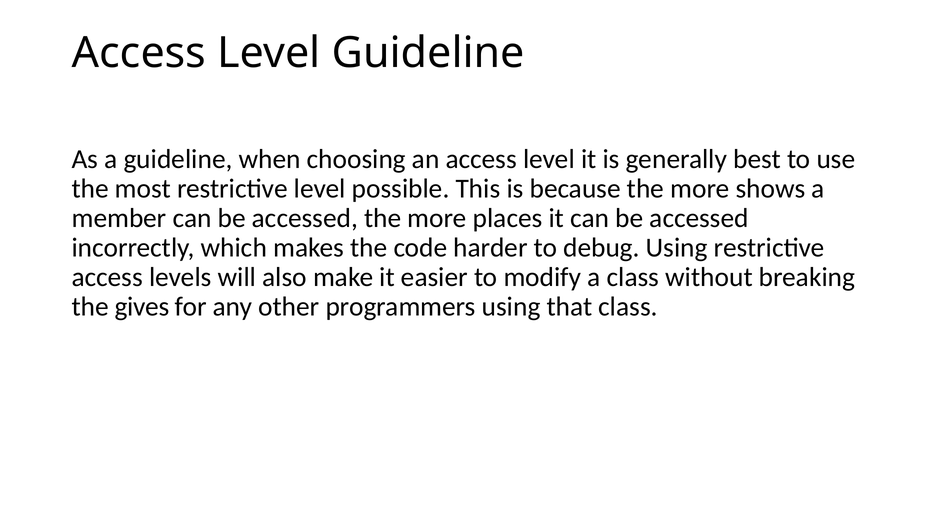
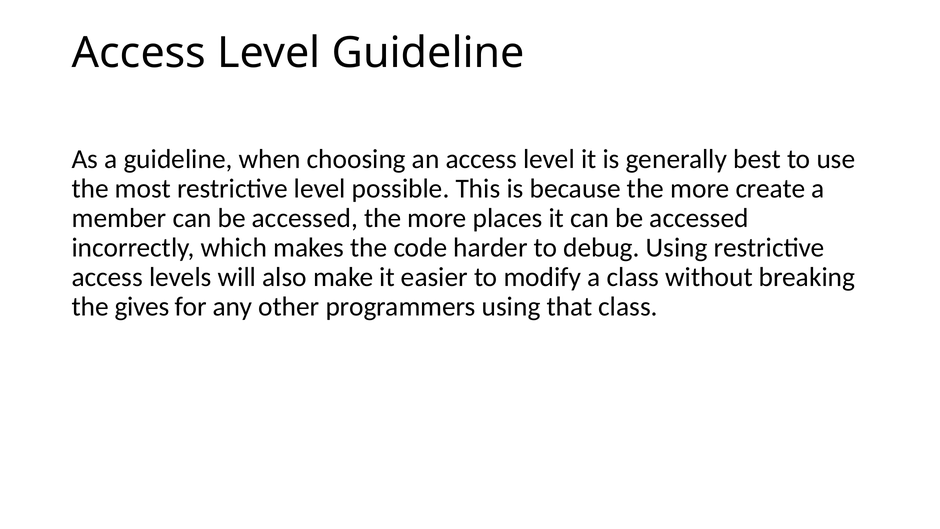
shows: shows -> create (770, 188)
